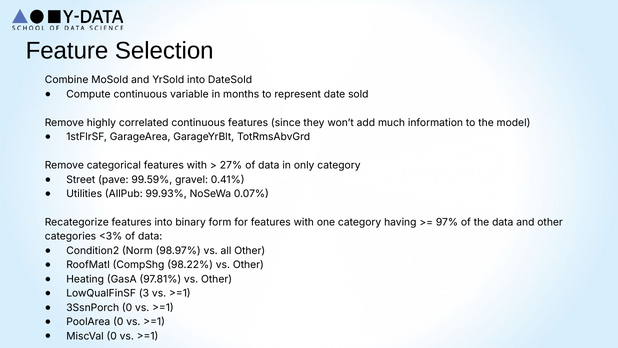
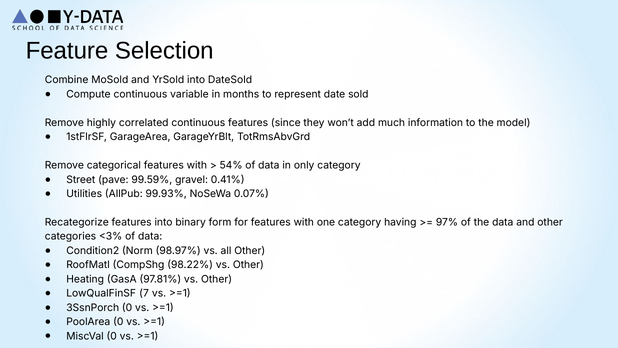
27%: 27% -> 54% (231, 165)
3: 3 -> 7 (144, 293)
